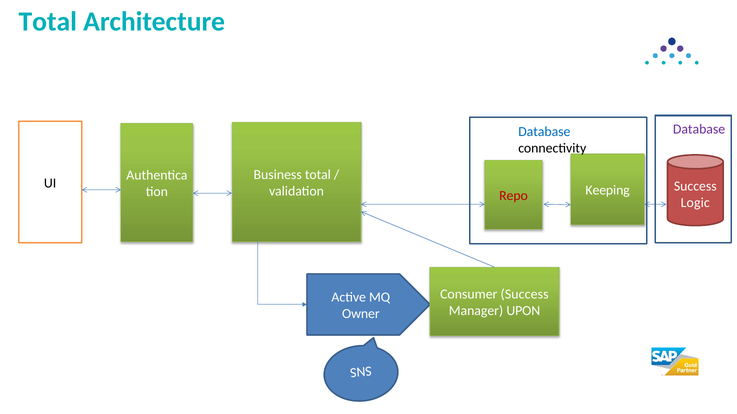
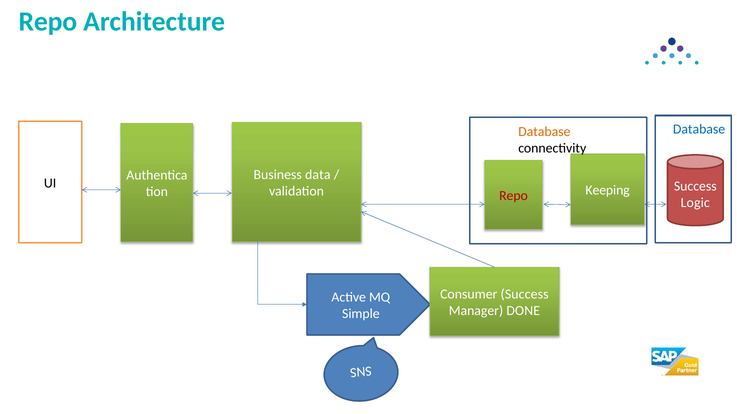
Total: Total -> Repo (48, 22)
Database colour: purple -> blue (699, 129)
Database colour: blue -> orange (544, 132)
Business total: total -> data (318, 175)
UPON: UPON -> DONE (523, 311)
Owner: Owner -> Simple (361, 314)
